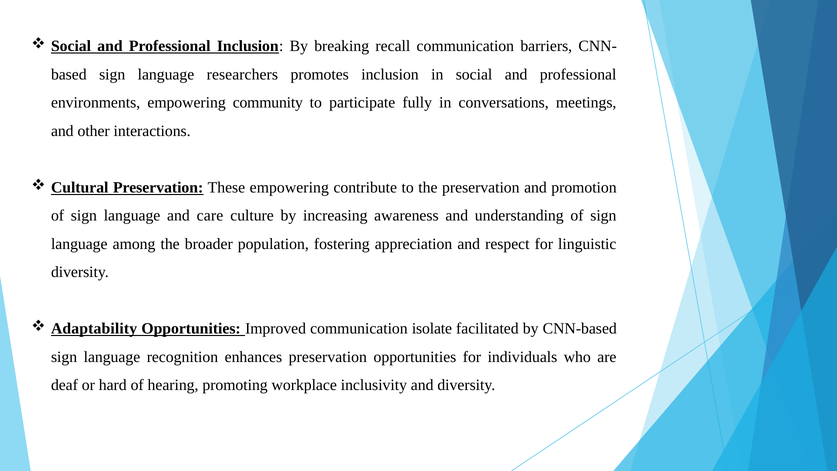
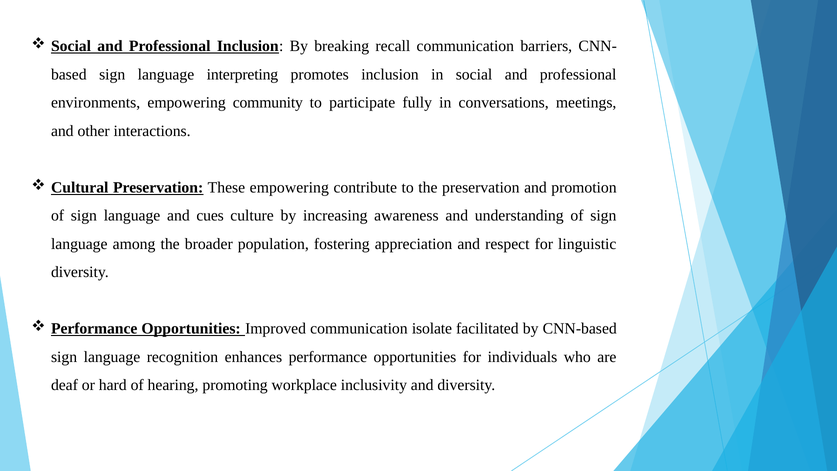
researchers: researchers -> interpreting (242, 74)
care: care -> cues (210, 216)
Adaptability: Adaptability -> Performance (94, 329)
enhances preservation: preservation -> performance (328, 357)
